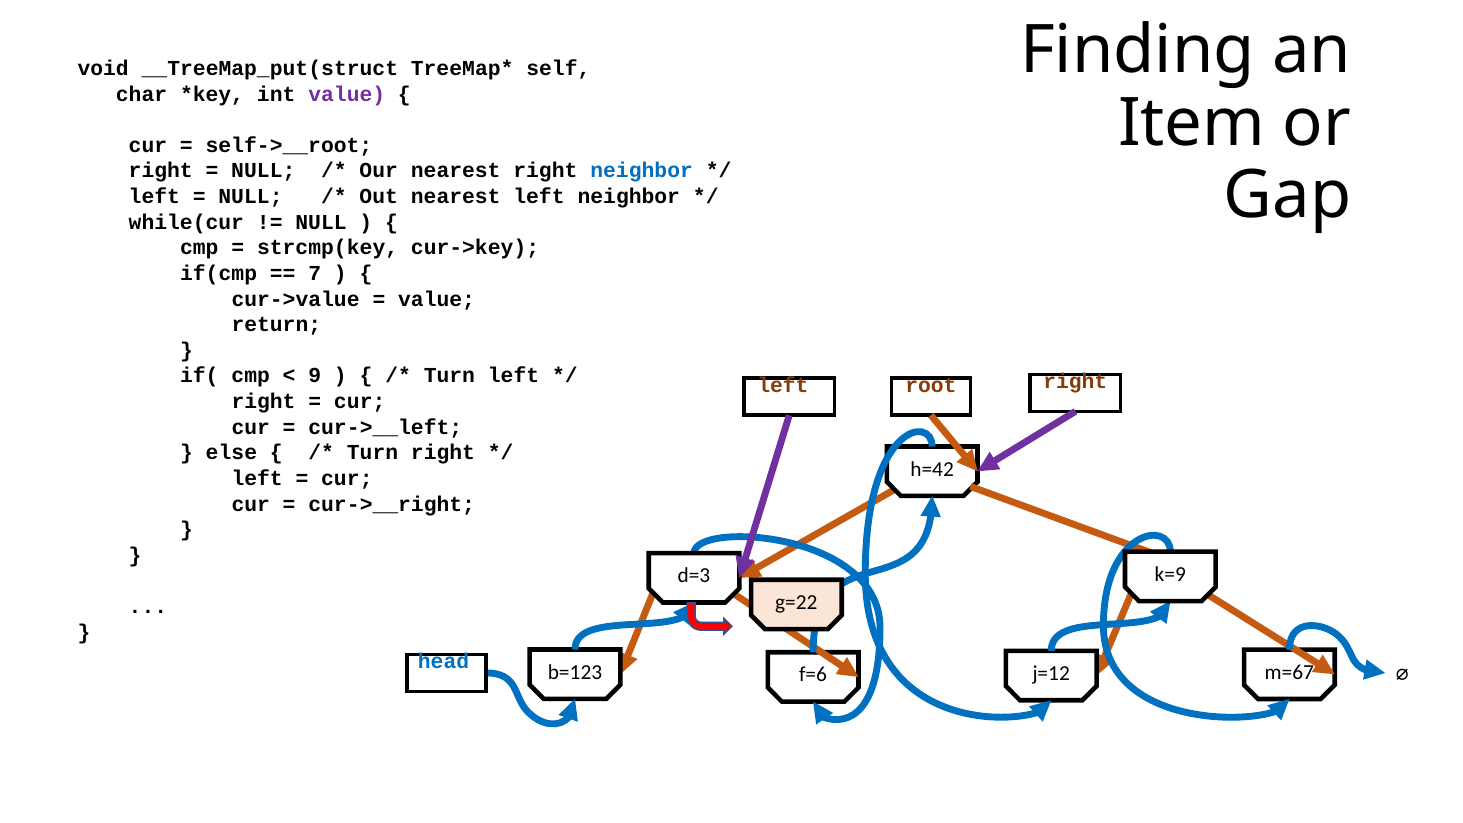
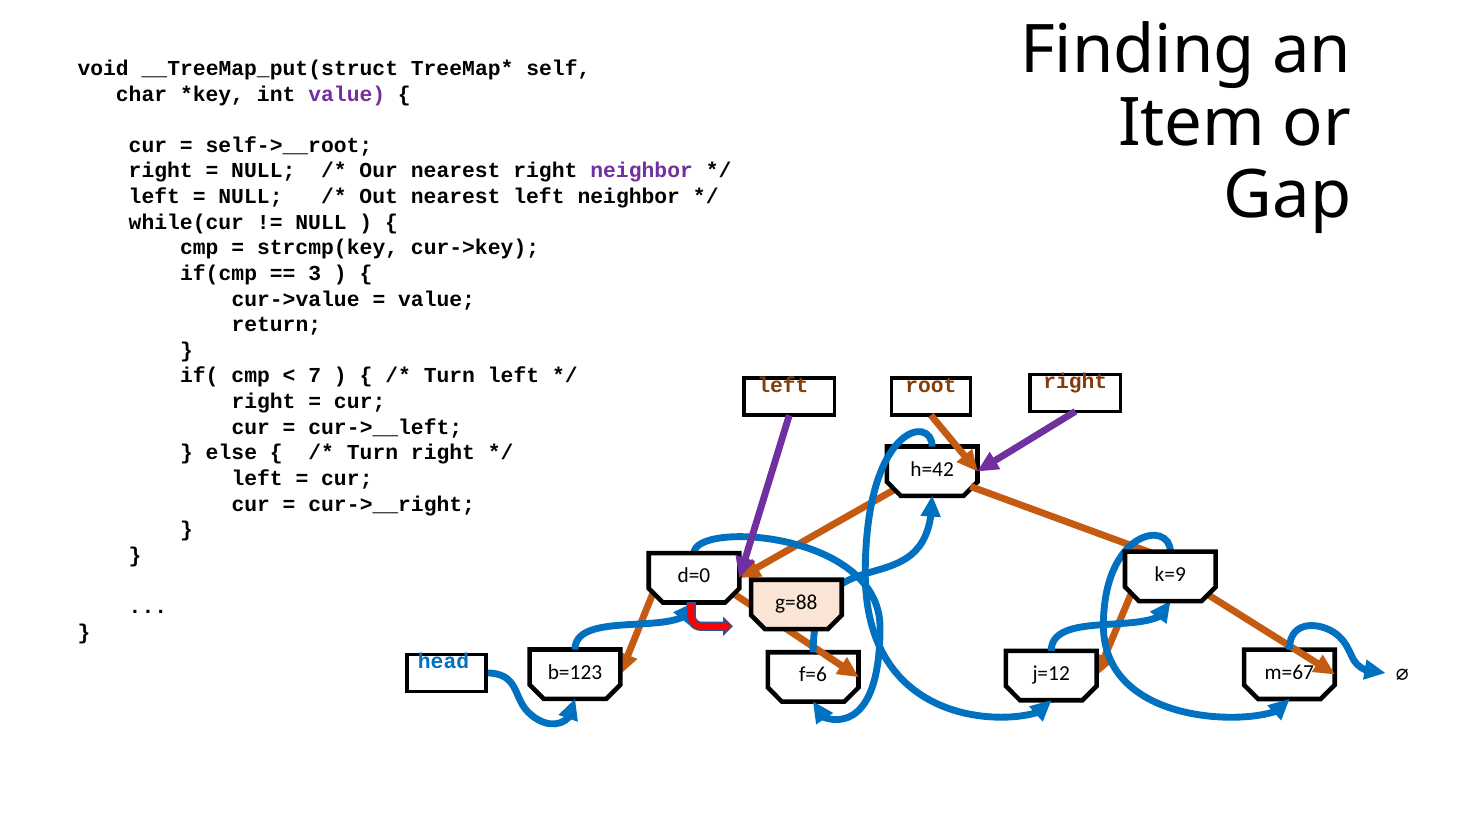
neighbor colour: blue -> purple (642, 171)
7: 7 -> 3 (315, 273)
9: 9 -> 7 (315, 376)
d=3: d=3 -> d=0 (694, 576)
g=22: g=22 -> g=88 (796, 602)
